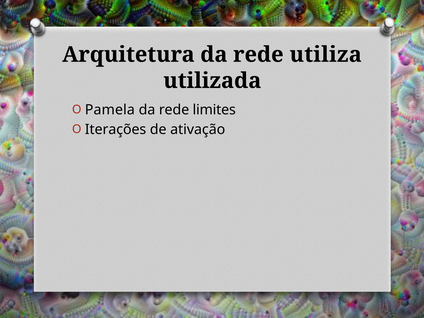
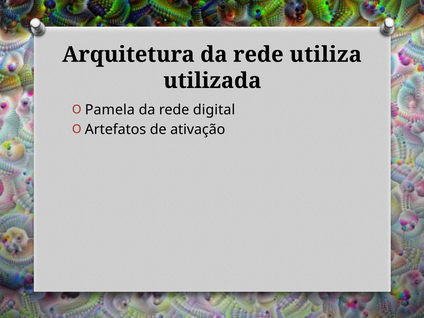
limites: limites -> digital (214, 110)
Iterações: Iterações -> Artefatos (115, 130)
